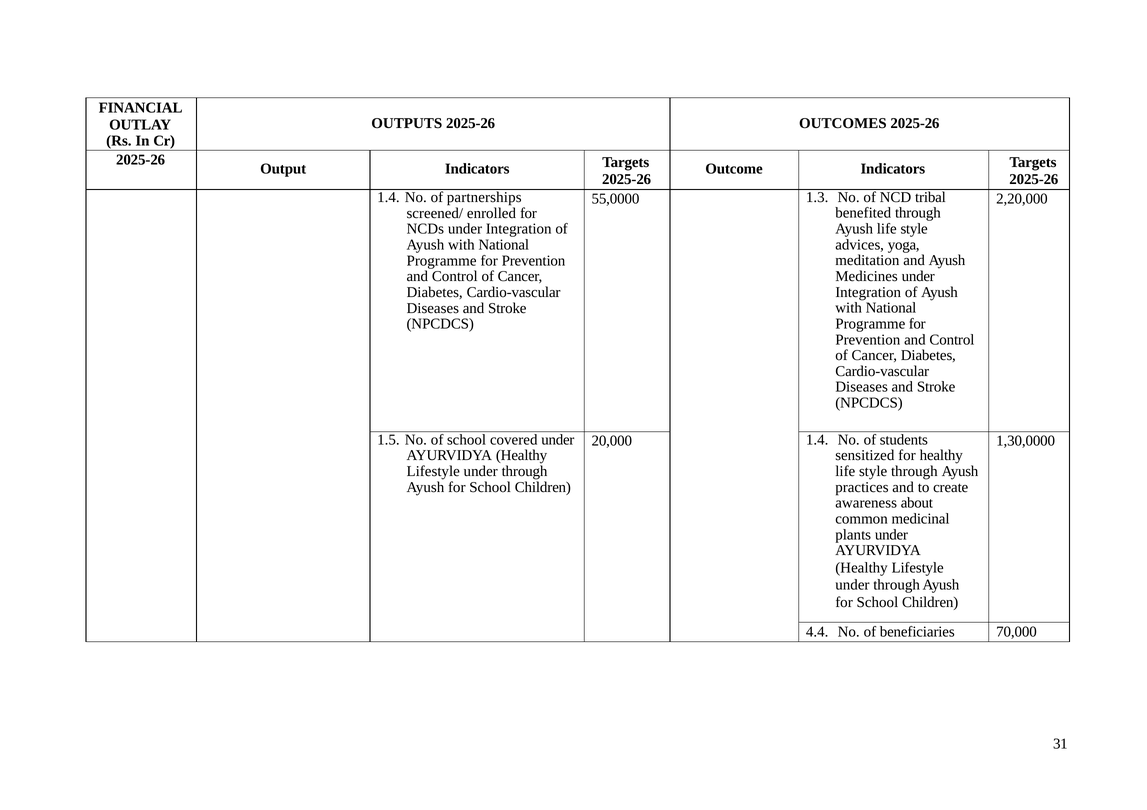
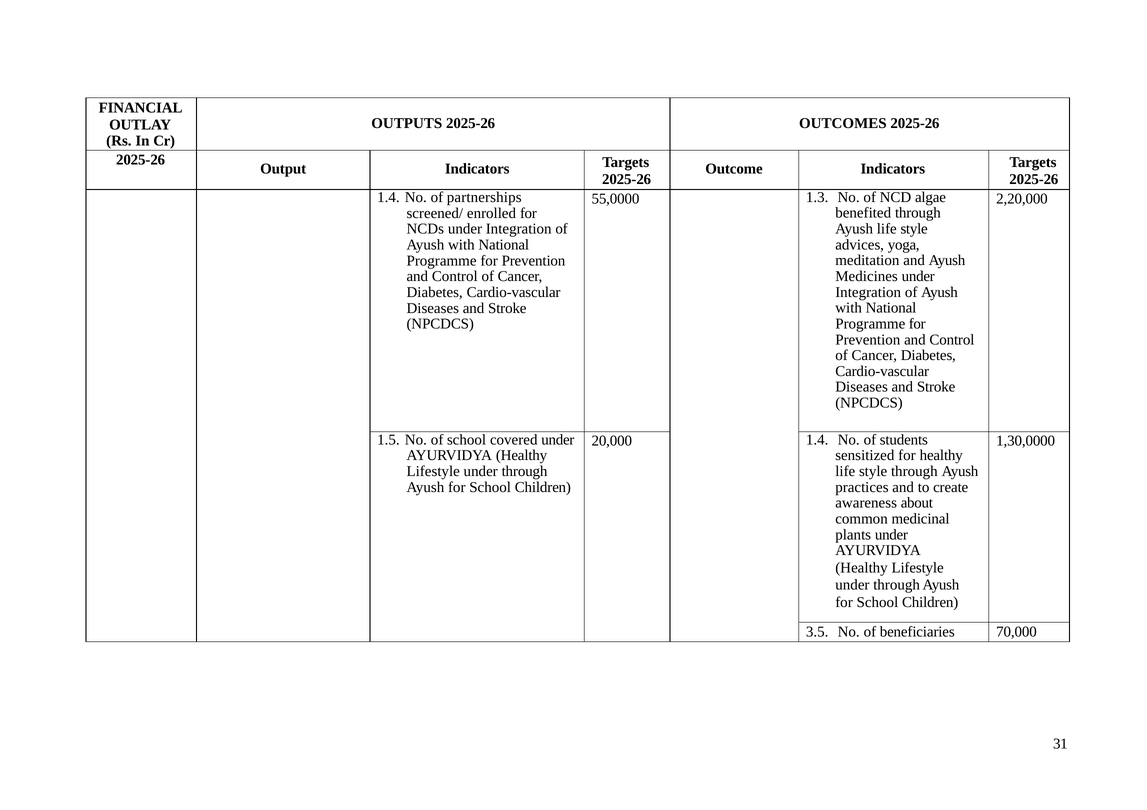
tribal: tribal -> algae (930, 197)
4.4: 4.4 -> 3.5 (817, 632)
